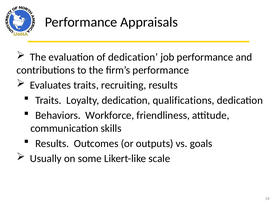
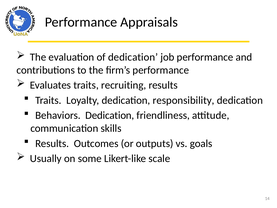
qualifications: qualifications -> responsibility (184, 100)
Behaviors Workforce: Workforce -> Dedication (110, 115)
